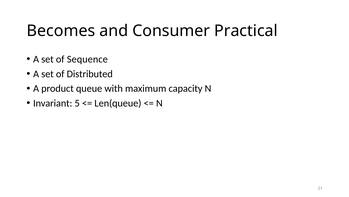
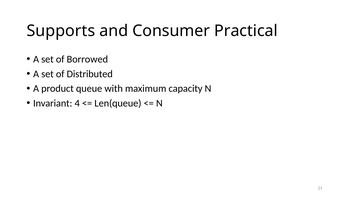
Becomes: Becomes -> Supports (61, 31)
Sequence: Sequence -> Borrowed (87, 59)
5: 5 -> 4 (77, 103)
